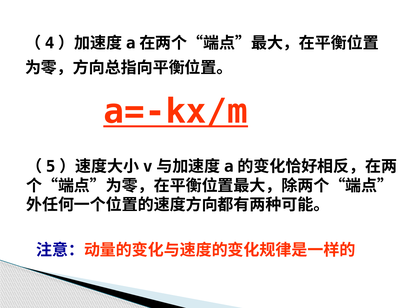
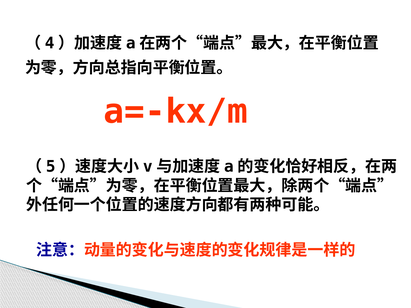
a=-kx/m underline: present -> none (176, 112)
